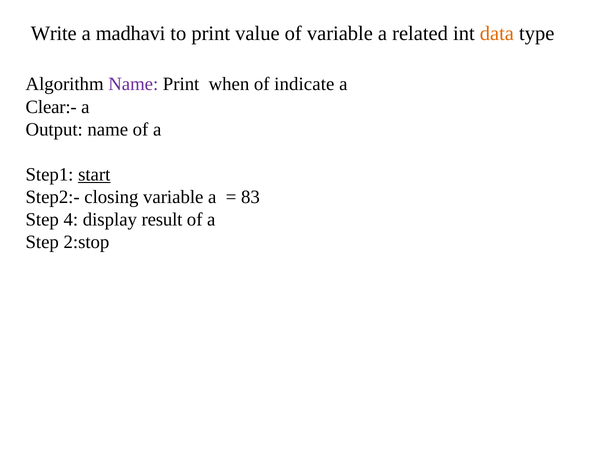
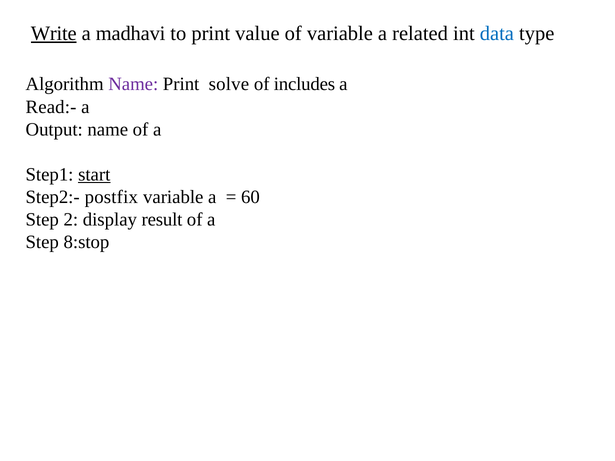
Write underline: none -> present (54, 33)
data colour: orange -> blue (497, 33)
when: when -> solve (229, 84)
indicate: indicate -> includes (304, 84)
Clear:-: Clear:- -> Read:- (51, 107)
closing: closing -> postfix (111, 197)
83: 83 -> 60 (250, 197)
4: 4 -> 2 (71, 220)
2:stop: 2:stop -> 8:stop (86, 242)
